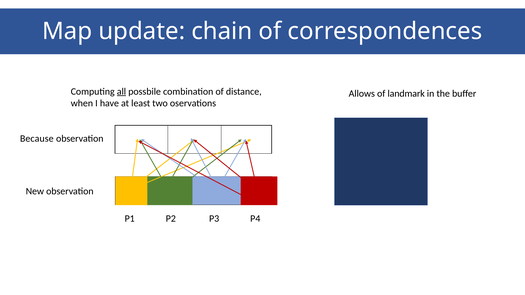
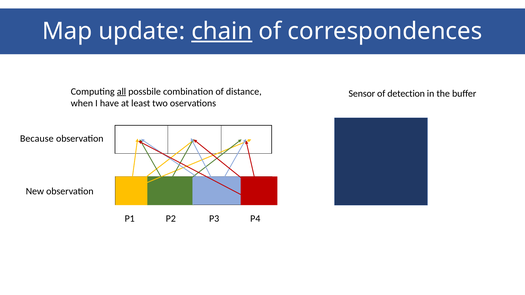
chain underline: none -> present (222, 31)
Allows: Allows -> Sensor (362, 94)
landmark: landmark -> detection (406, 94)
